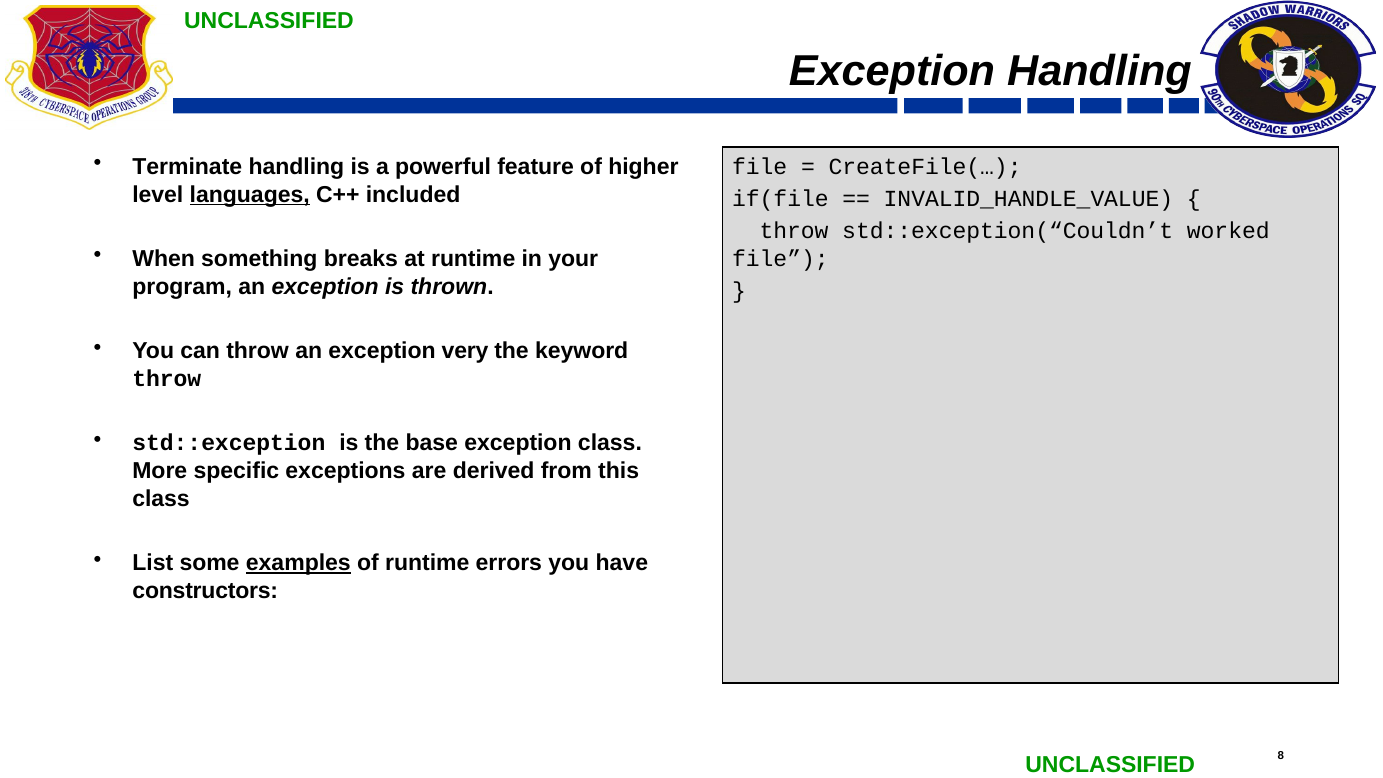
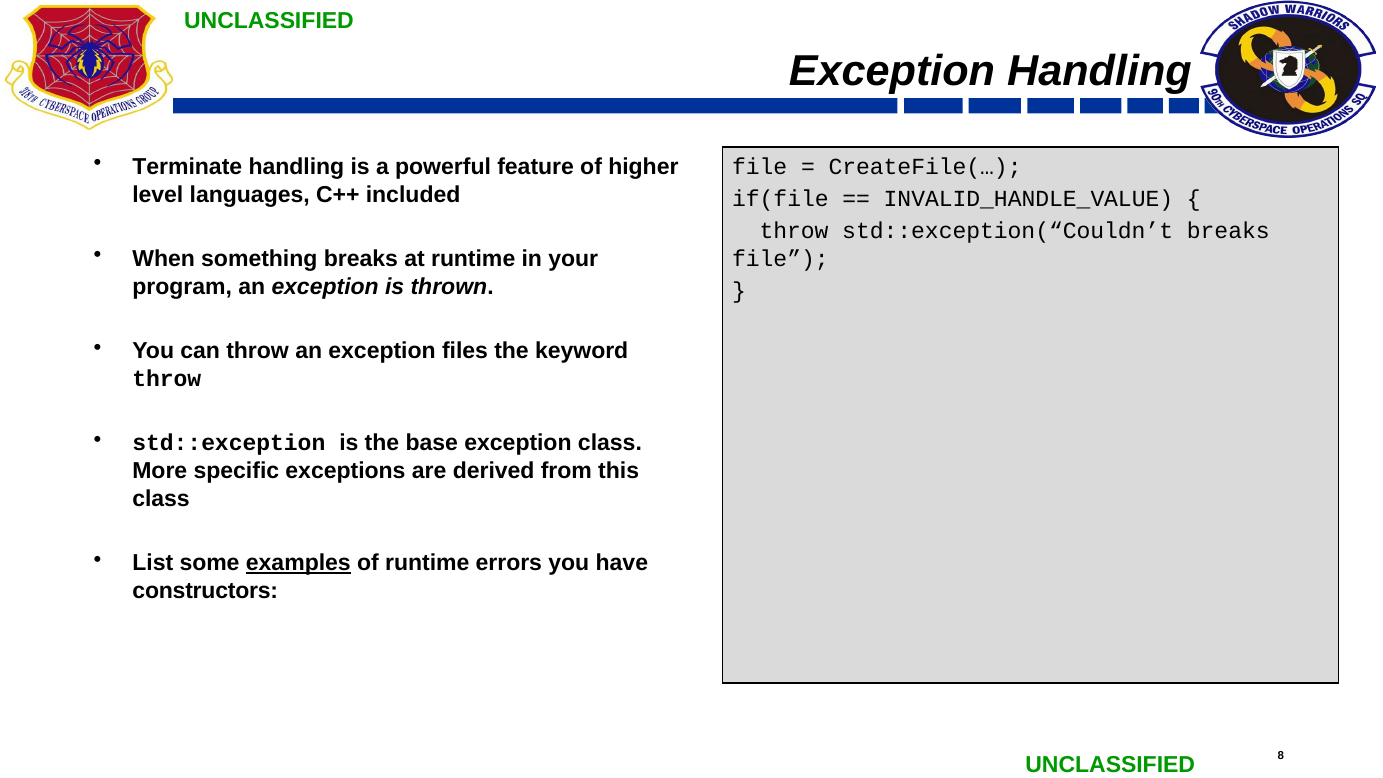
languages underline: present -> none (250, 194)
std::exception(“Couldn’t worked: worked -> breaks (1228, 231)
very: very -> files (465, 351)
